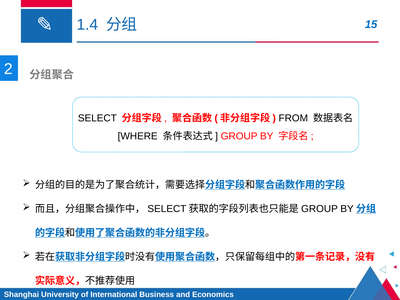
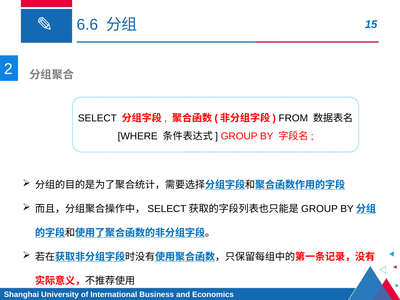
1.4: 1.4 -> 6.6 (87, 25)
